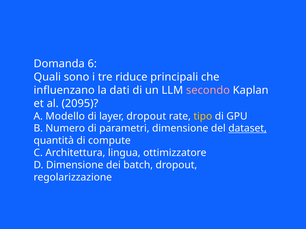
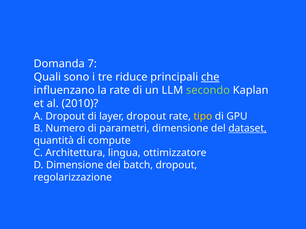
6: 6 -> 7 (92, 64)
che underline: none -> present (210, 77)
la dati: dati -> rate (120, 90)
secondo colour: pink -> light green (208, 90)
2095: 2095 -> 2010 (80, 104)
A Modello: Modello -> Dropout (65, 116)
